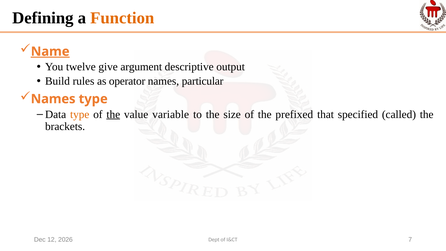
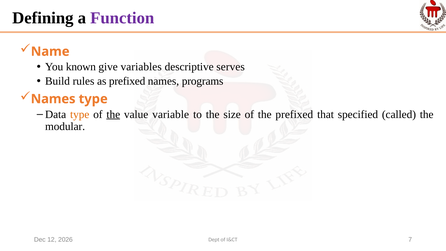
Function colour: orange -> purple (122, 18)
Name underline: present -> none (50, 51)
twelve: twelve -> known (81, 67)
argument: argument -> variables (141, 67)
output: output -> serves (231, 67)
as operator: operator -> prefixed (127, 81)
particular: particular -> programs (203, 81)
brackets: brackets -> modular (65, 126)
